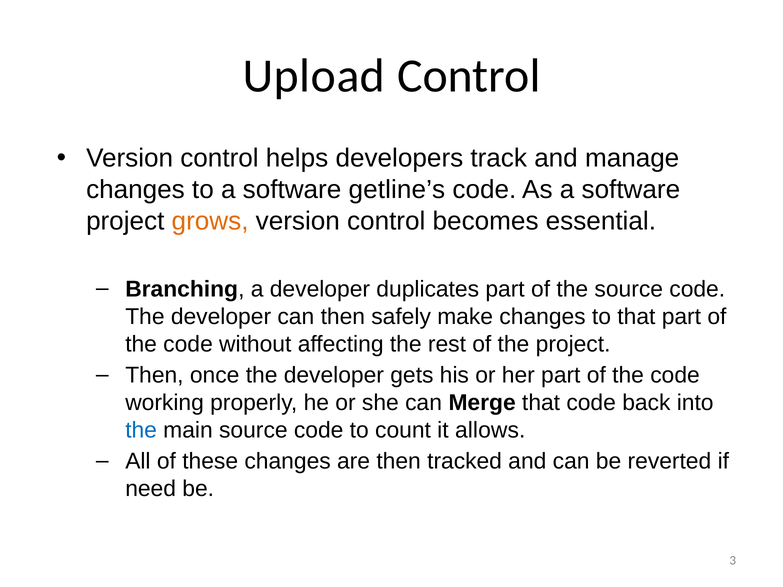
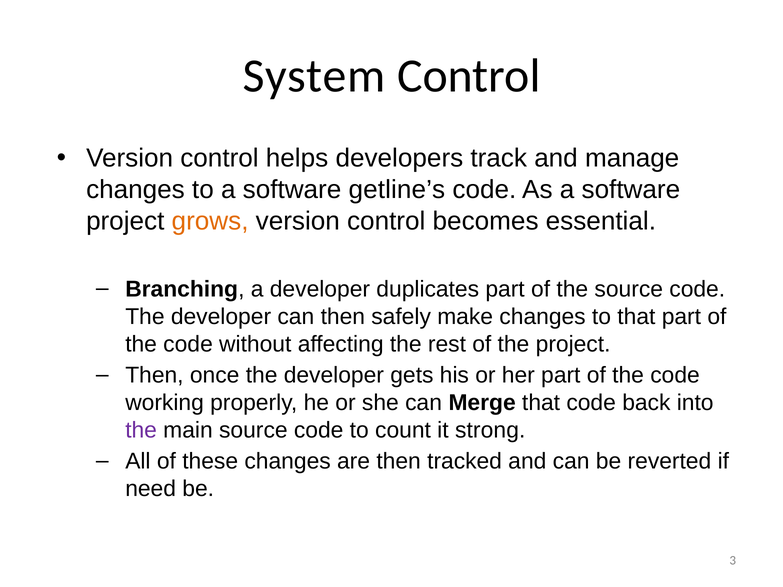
Upload: Upload -> System (314, 76)
the colour: blue -> purple (141, 430)
allows: allows -> strong (490, 430)
